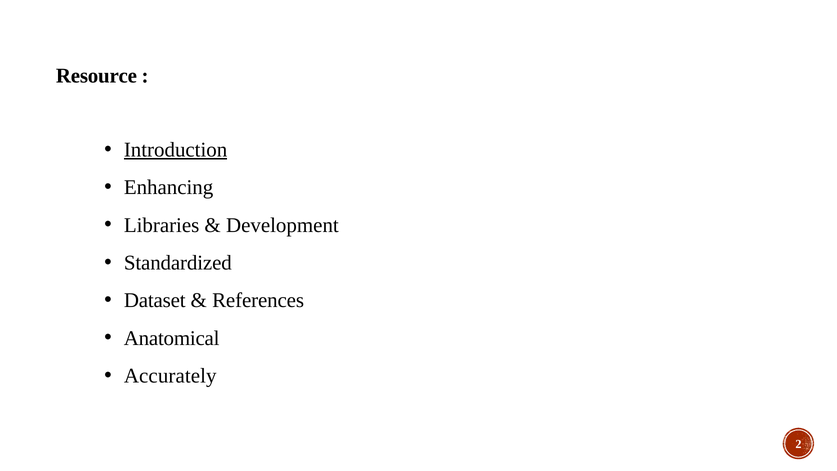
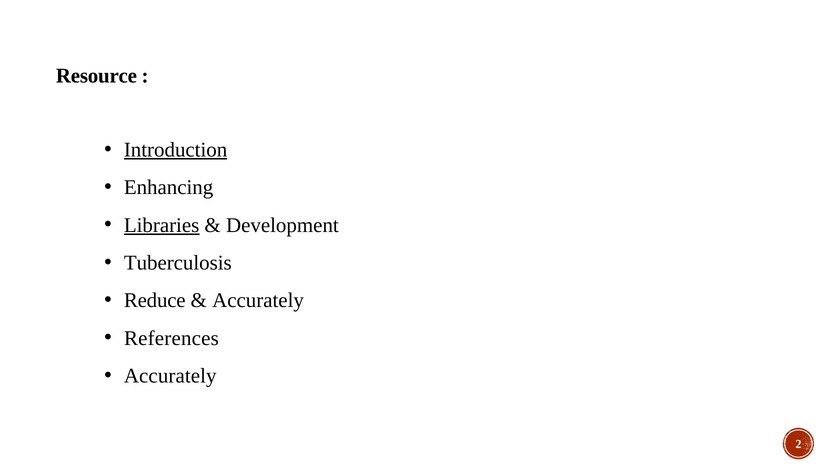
Libraries underline: none -> present (162, 225)
Standardized: Standardized -> Tuberculosis (178, 263)
Dataset: Dataset -> Reduce (155, 300)
References: References -> Accurately (258, 300)
Anatomical: Anatomical -> References (171, 338)
